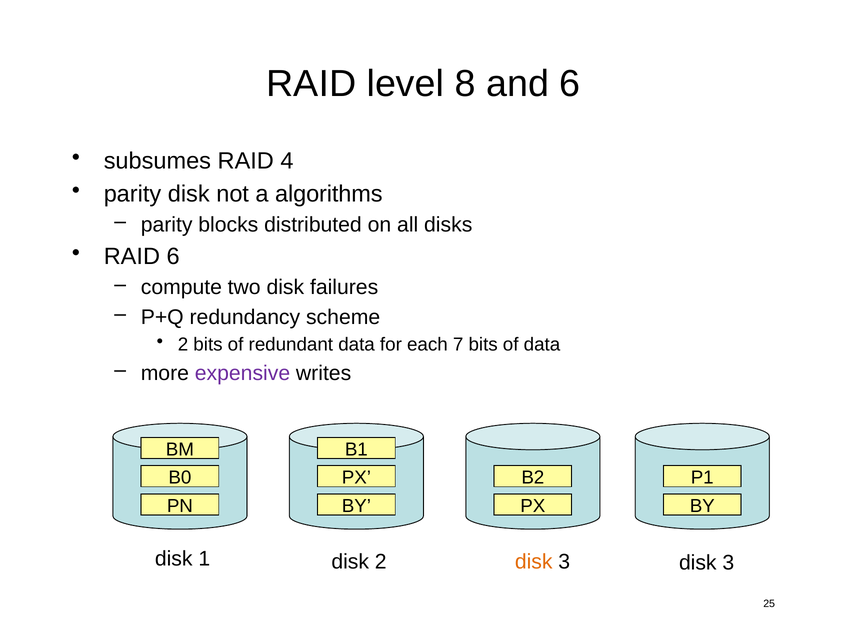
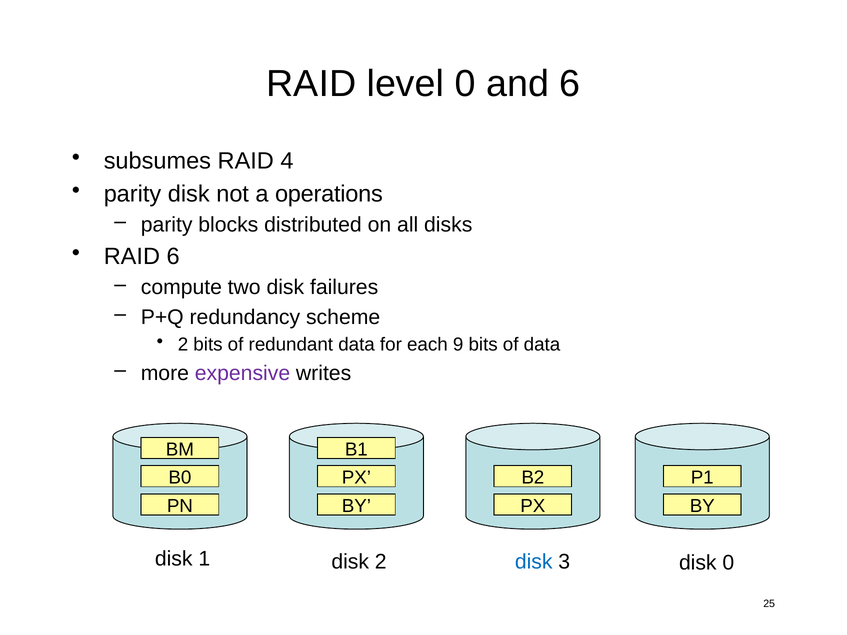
level 8: 8 -> 0 (465, 84)
algorithms: algorithms -> operations (329, 194)
7: 7 -> 9 (458, 345)
disk colour: orange -> blue (534, 562)
3 disk 3: 3 -> 0 (728, 563)
